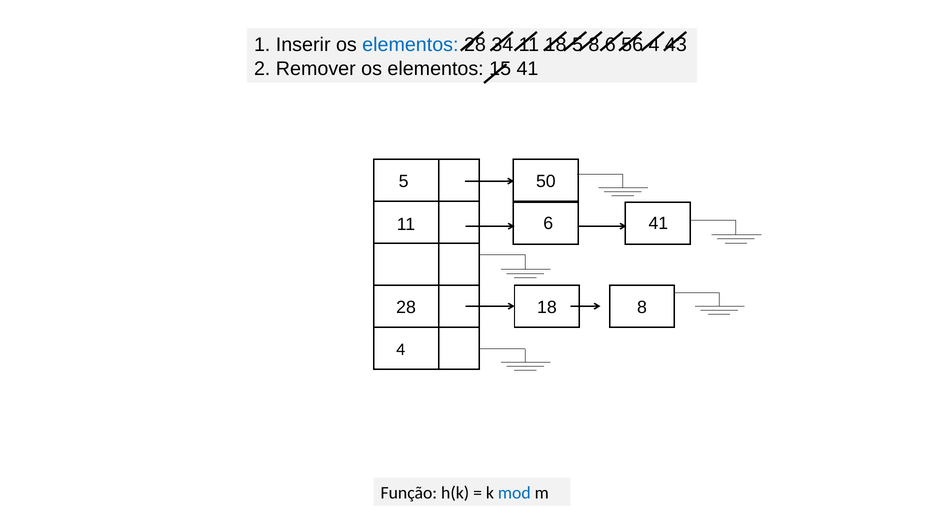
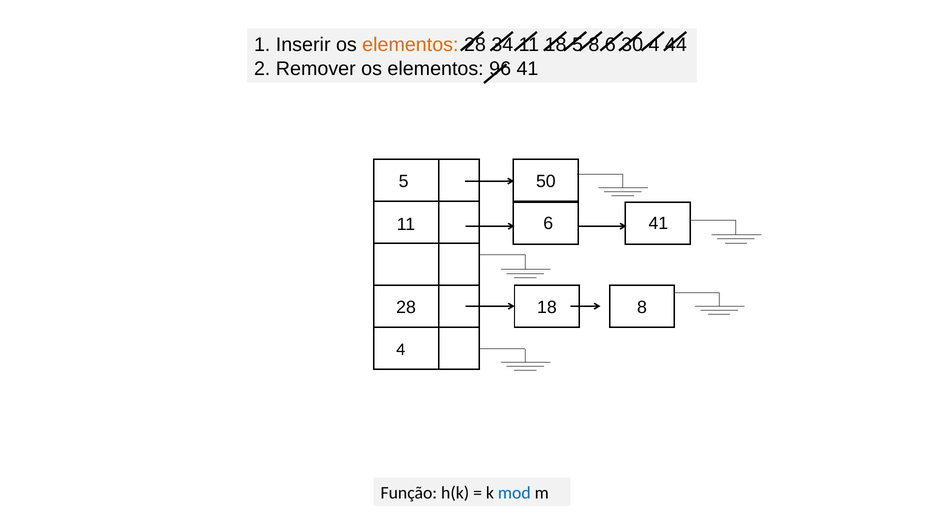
elementos colour: blue -> orange (410, 45)
56: 56 -> 30 (632, 45)
43: 43 -> 44 (676, 45)
15: 15 -> 96 (500, 69)
